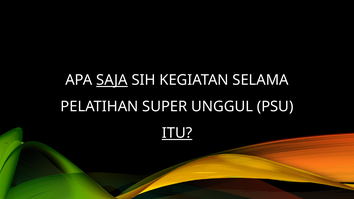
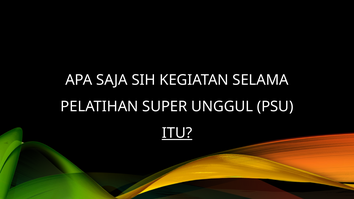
SAJA underline: present -> none (112, 80)
